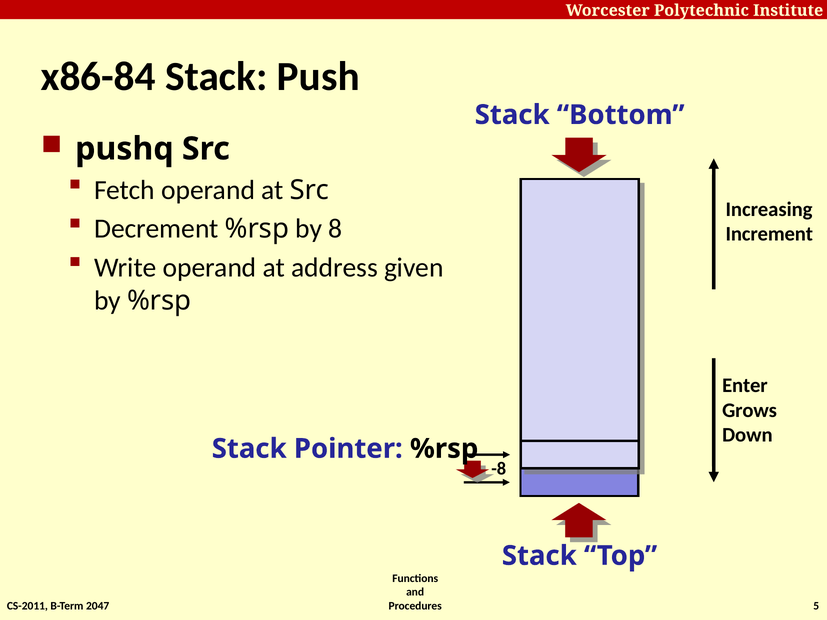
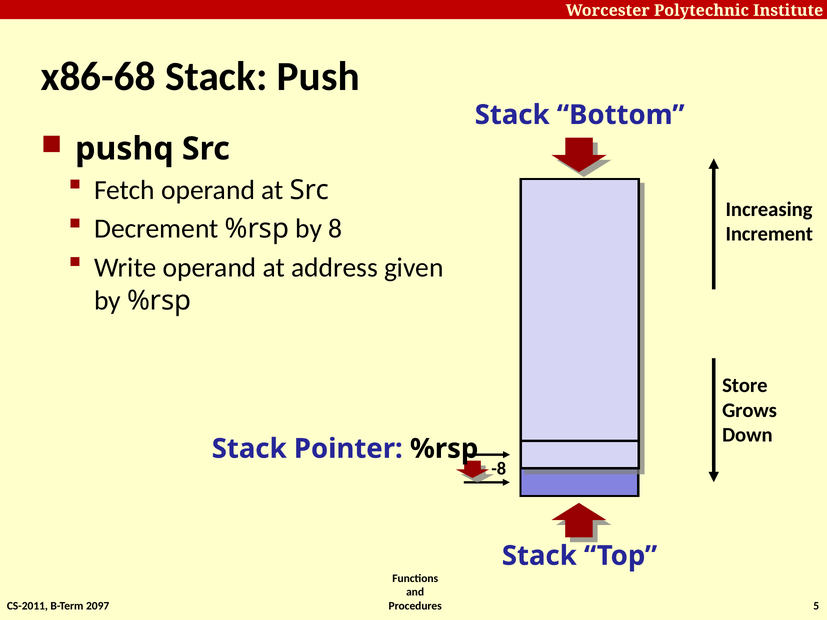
x86-84: x86-84 -> x86-68 (98, 77)
Enter: Enter -> Store (745, 386)
2047: 2047 -> 2097 (98, 606)
